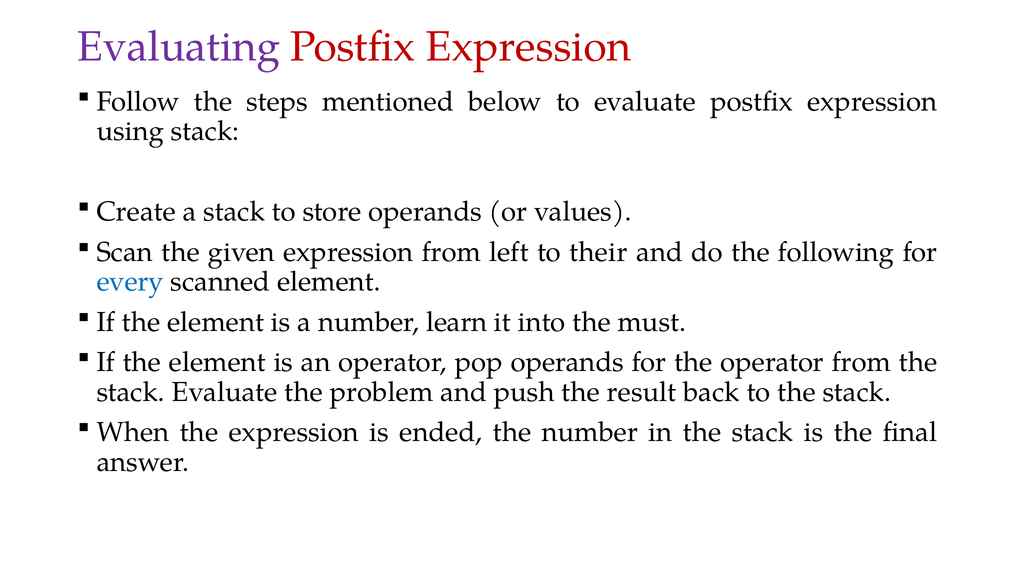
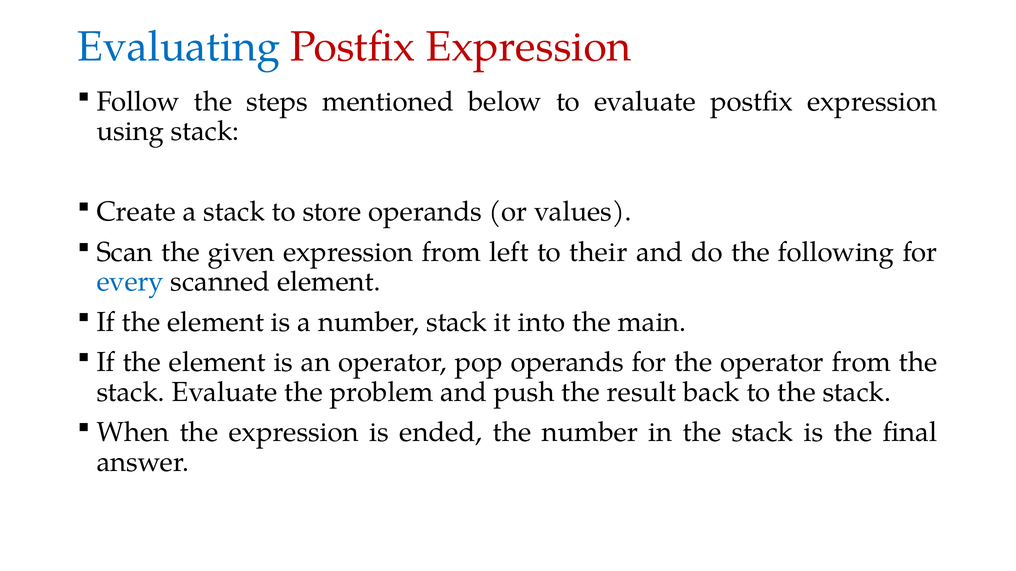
Evaluating colour: purple -> blue (179, 47)
number learn: learn -> stack (457, 322)
must: must -> main (652, 322)
